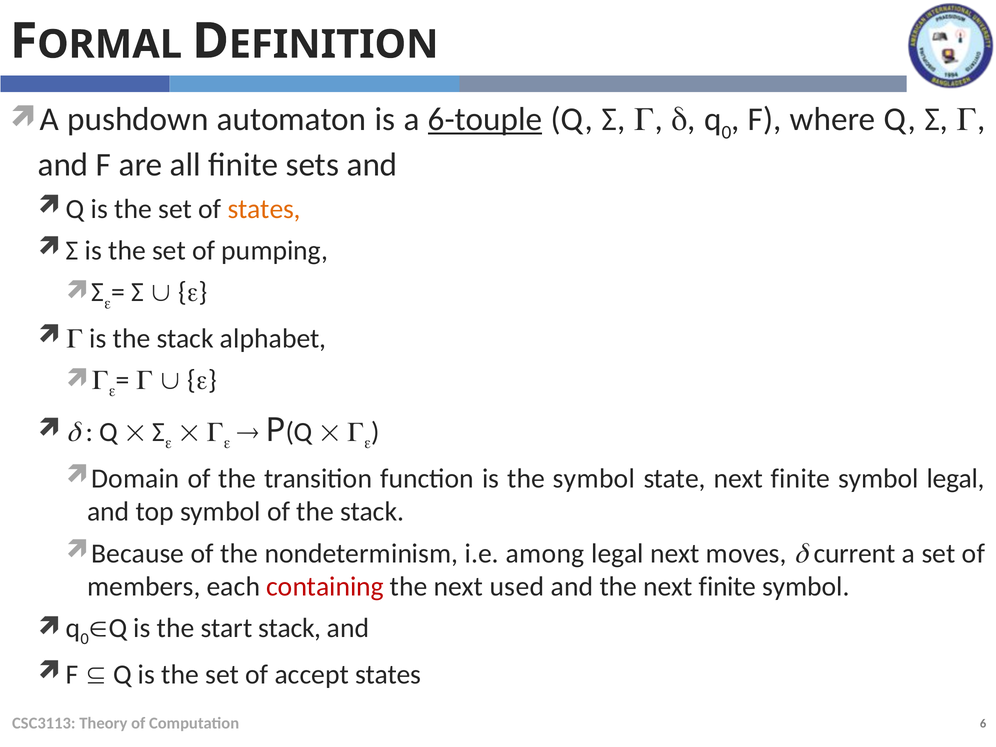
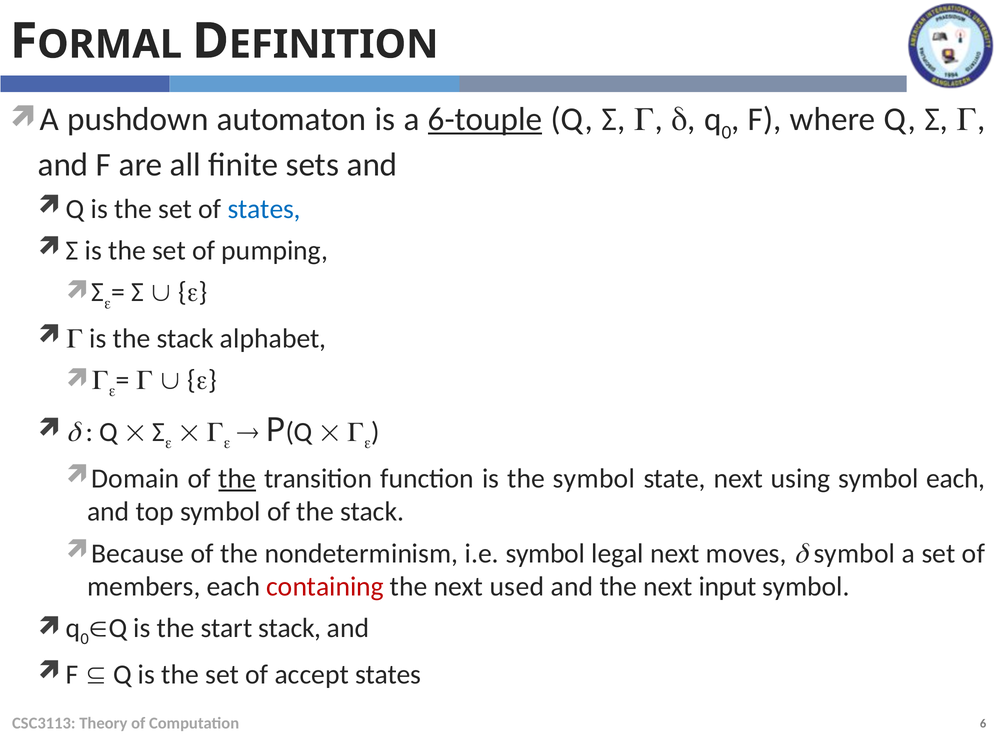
states colour: orange -> blue (264, 209)
the underline: none -> present (237, 479)
state next finite: finite -> using (801, 479)
symbol legal: legal -> each (956, 479)
i.e among: among -> symbol (545, 553)
current: current -> symbol (854, 553)
the next finite: finite -> input (728, 587)
